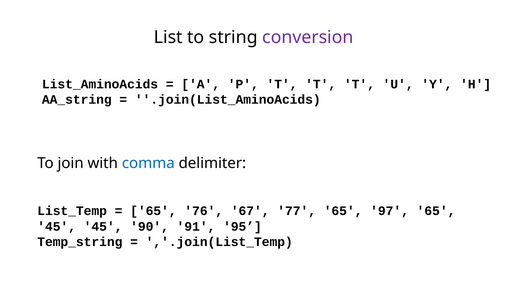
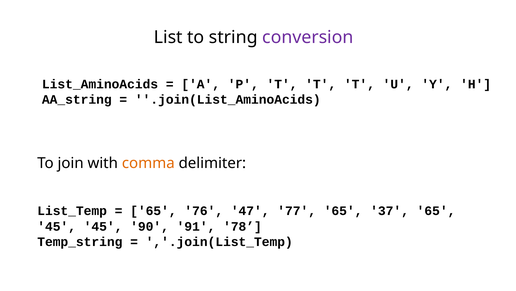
comma colour: blue -> orange (148, 163)
67: 67 -> 47 (250, 210)
97: 97 -> 37 (390, 210)
95: 95 -> 78 (242, 226)
